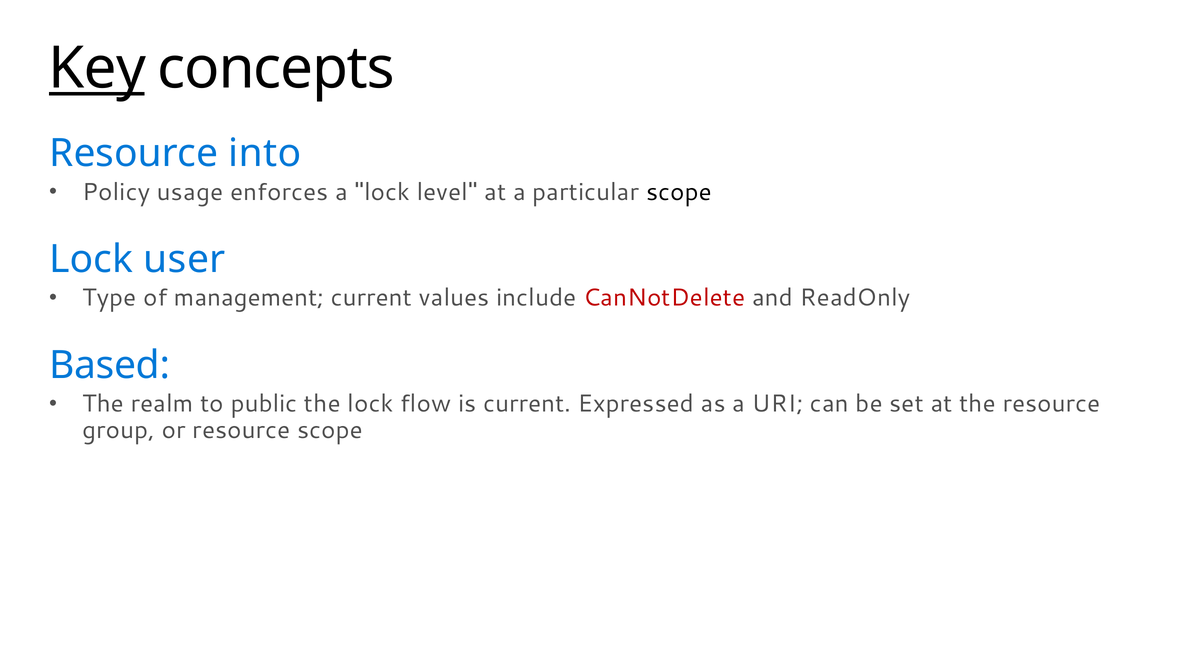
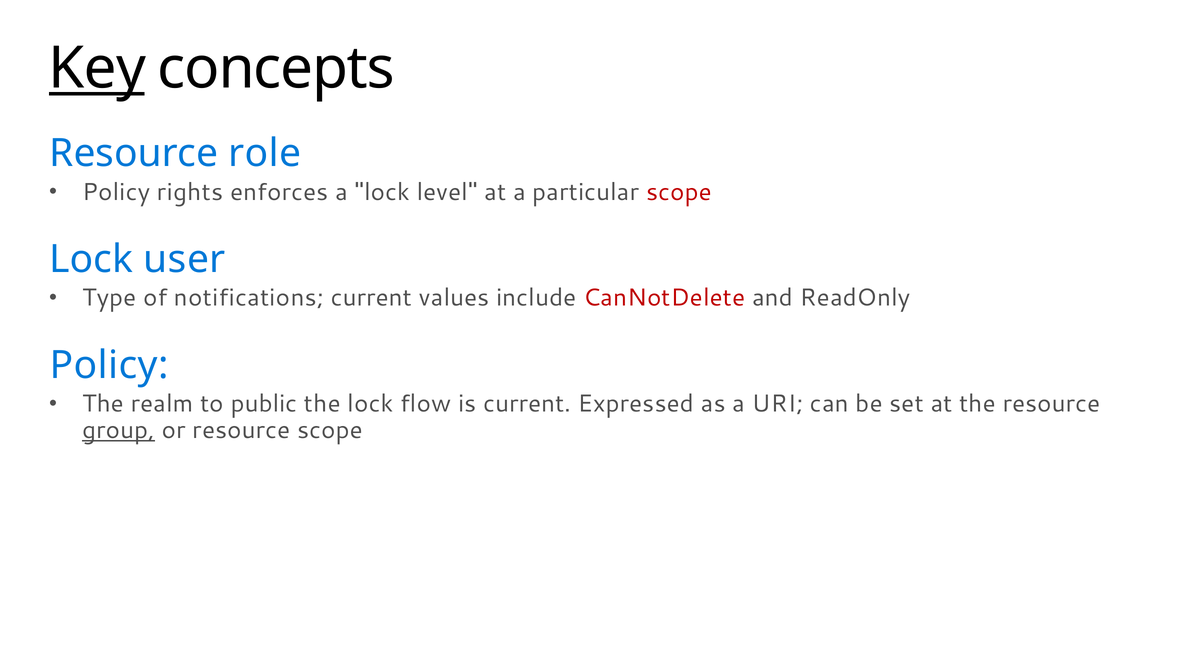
into: into -> role (265, 154)
usage: usage -> rights (190, 192)
scope colour: black -> red (679, 192)
management: management -> notifications (249, 298)
Based: Based -> Policy (109, 365)
group underline: none -> present (119, 430)
